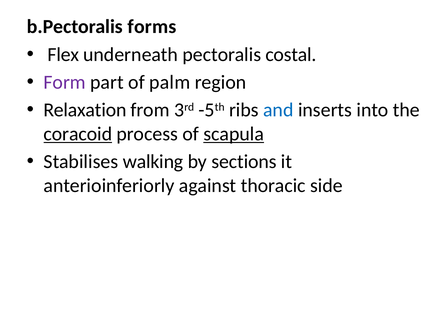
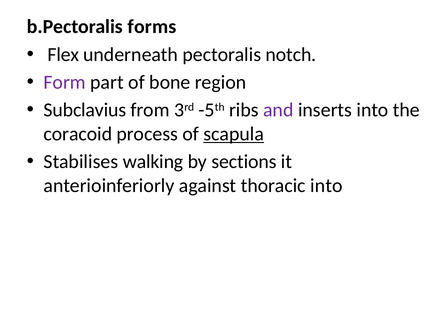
costal: costal -> notch (291, 55)
palm: palm -> bone (170, 82)
Relaxation: Relaxation -> Subclavius (85, 110)
and colour: blue -> purple (278, 110)
coracoid underline: present -> none (78, 134)
thoracic side: side -> into (326, 186)
